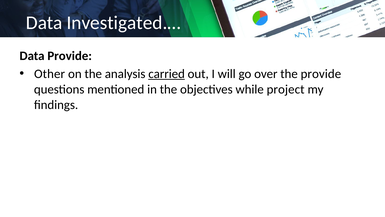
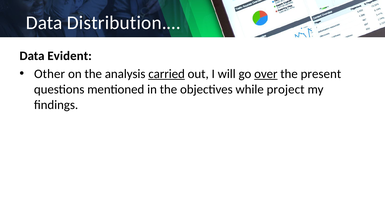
Investigated.…: Investigated.… -> Distribution.… (124, 23)
Data Provide: Provide -> Evident (70, 56)
over underline: none -> present (266, 74)
the provide: provide -> present (321, 74)
